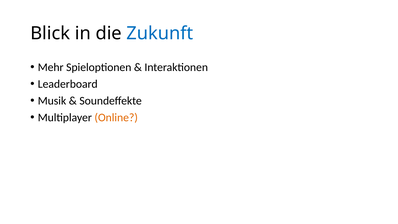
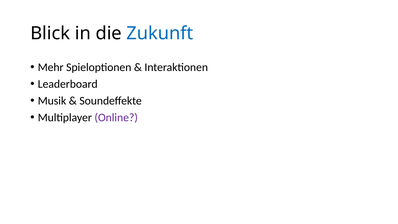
Online colour: orange -> purple (116, 117)
